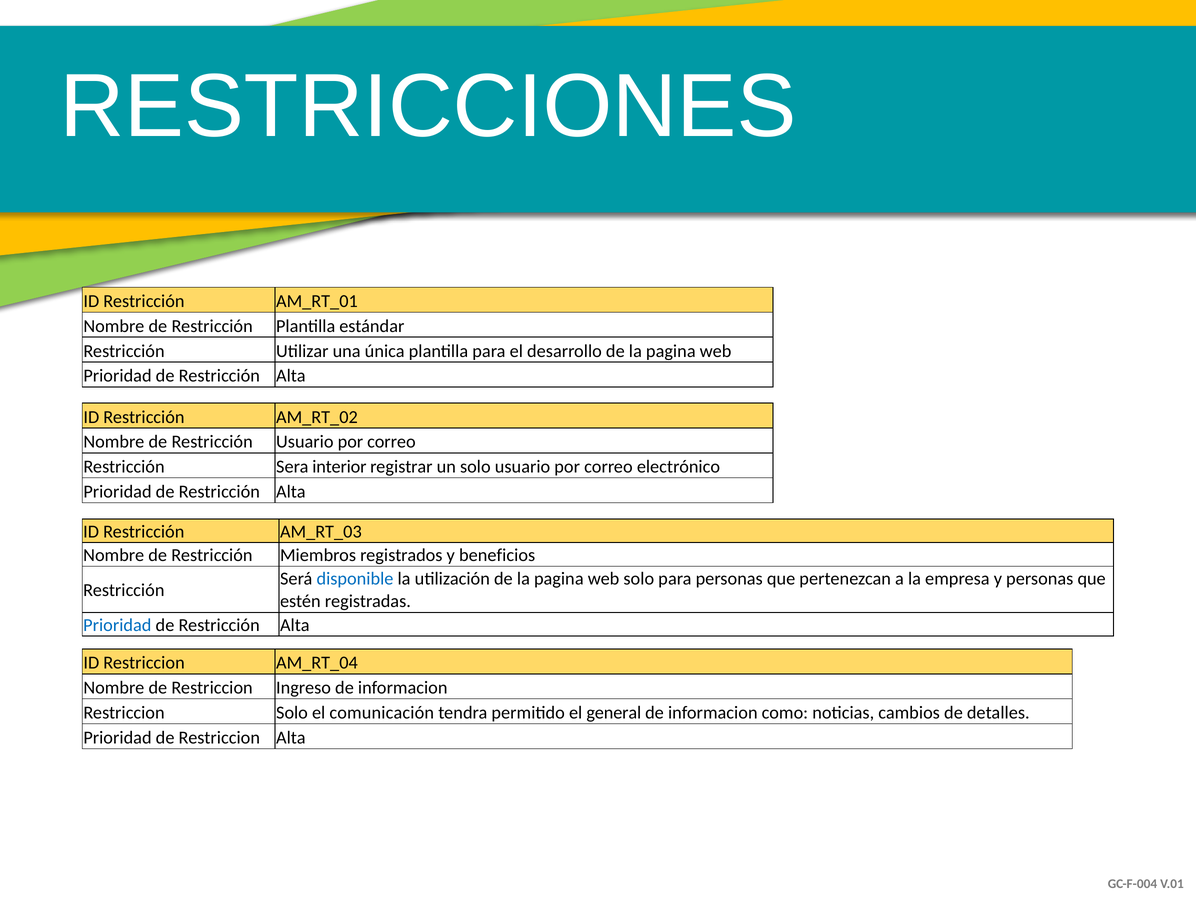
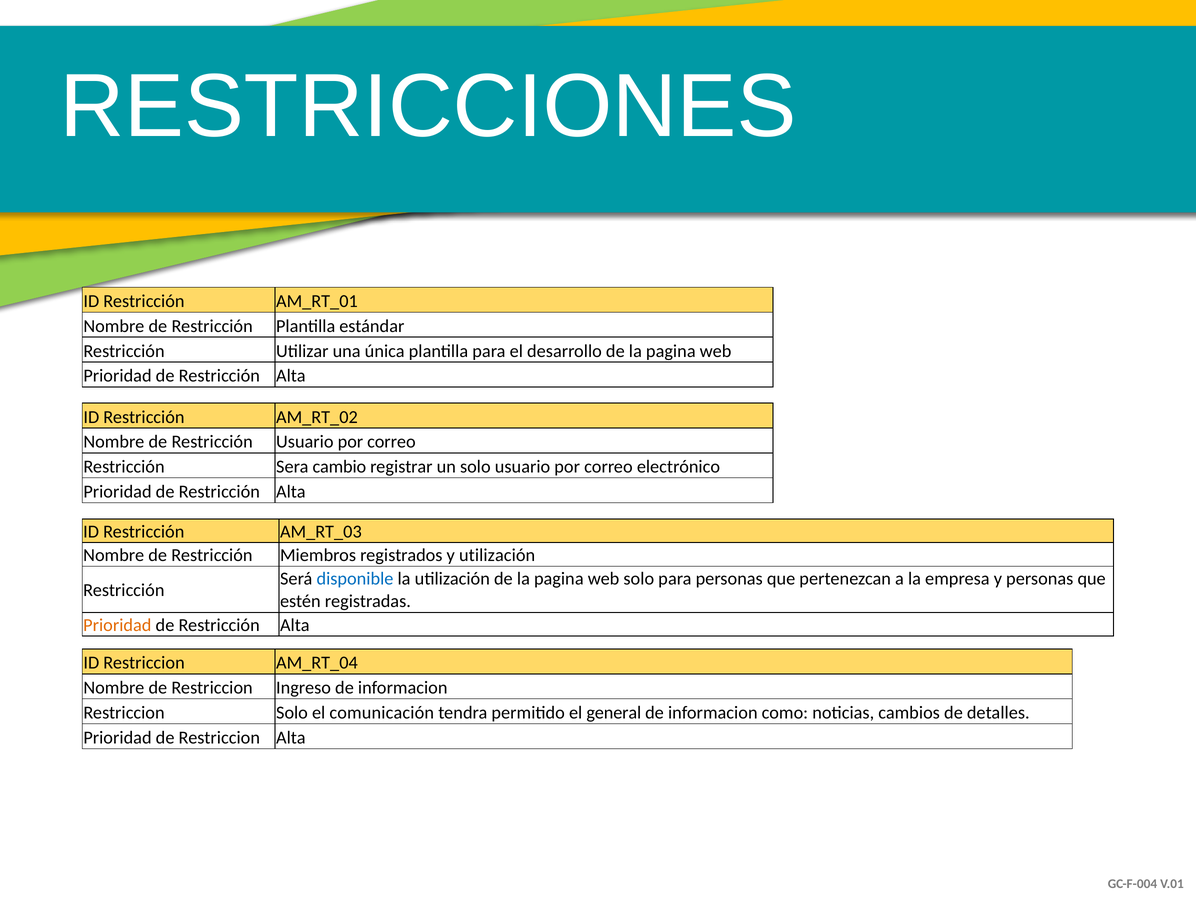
interior: interior -> cambio (339, 467)
y beneficios: beneficios -> utilización (497, 555)
Prioridad colour: blue -> orange (117, 625)
